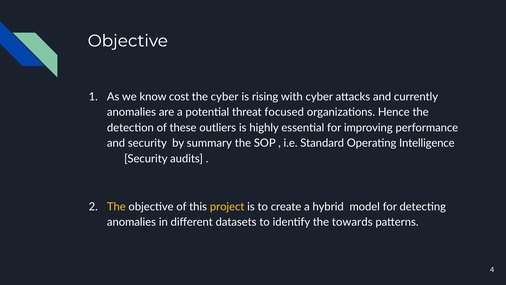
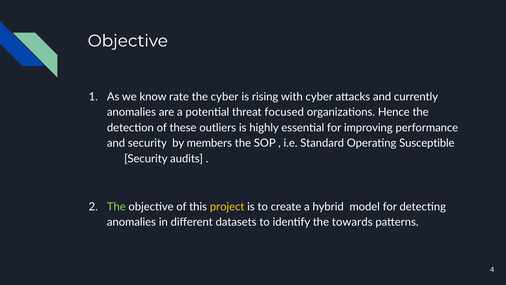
cost: cost -> rate (179, 97)
summary: summary -> members (209, 143)
Intelligence: Intelligence -> Susceptible (427, 143)
The colour: yellow -> light green (116, 206)
